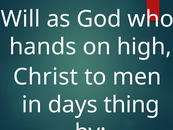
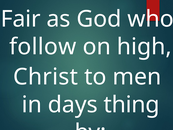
Will: Will -> Fair (21, 19)
hands: hands -> follow (43, 47)
